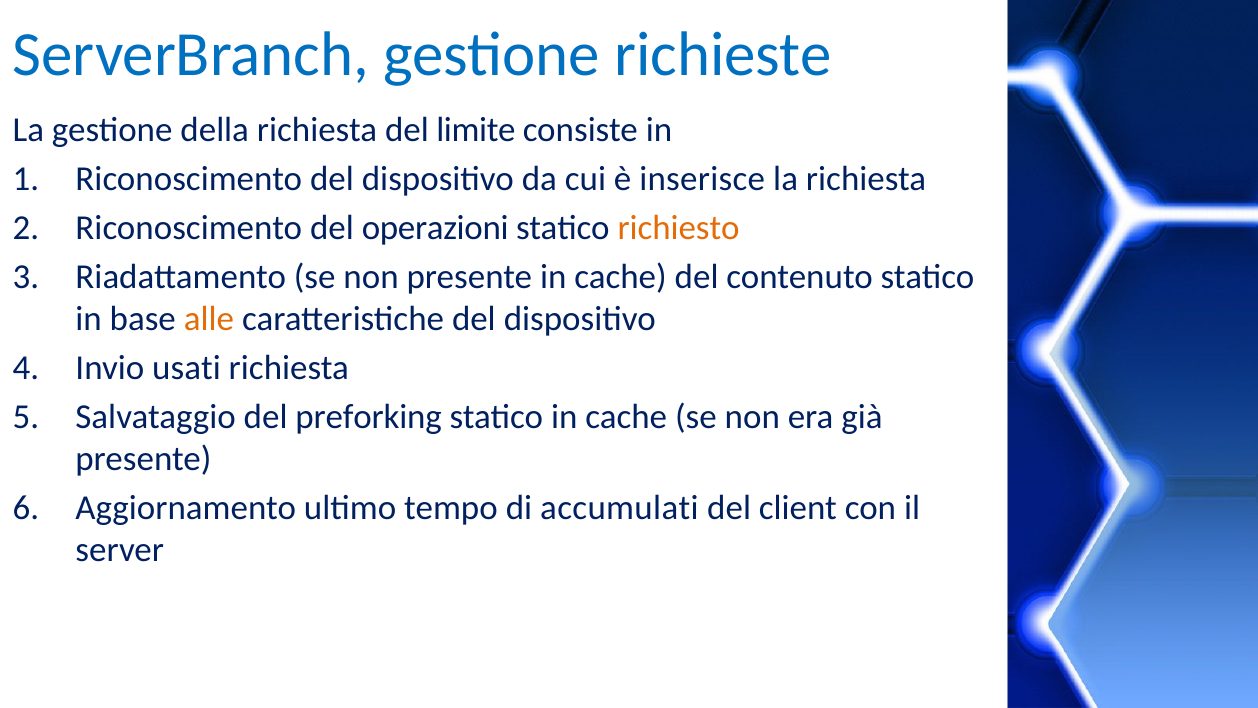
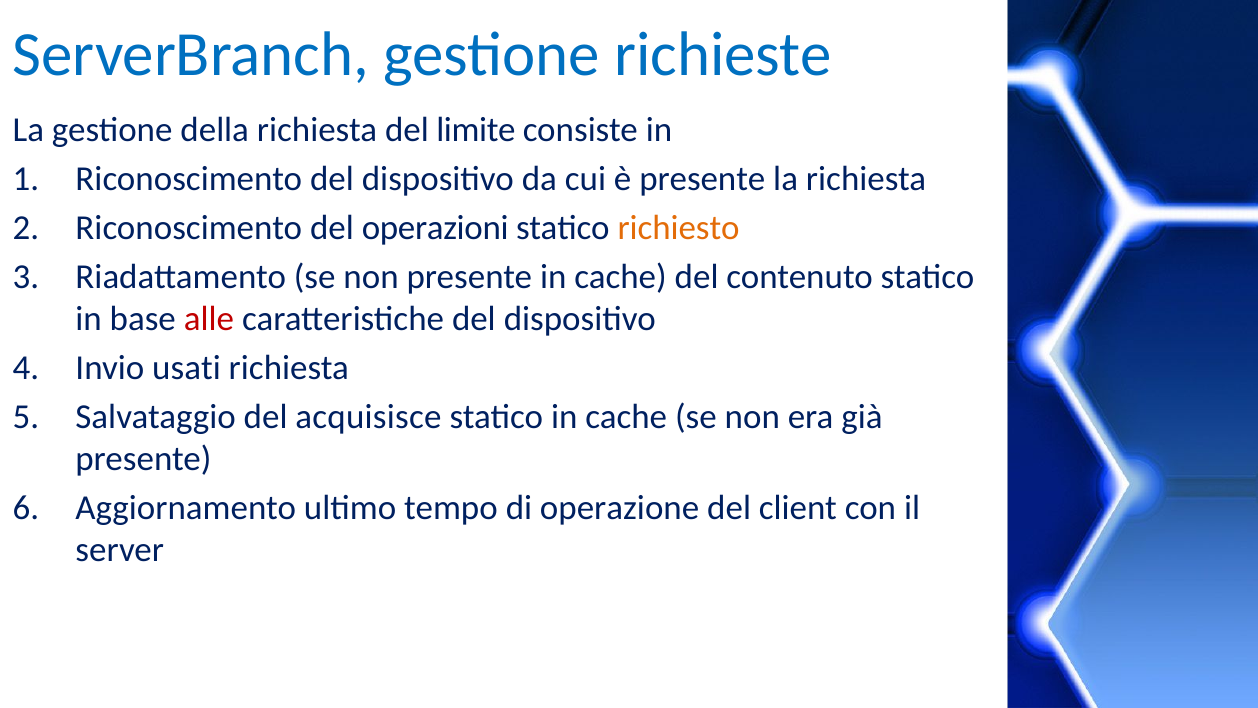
è inserisce: inserisce -> presente (702, 179)
alle colour: orange -> red (209, 319)
preforking: preforking -> acquisisce (368, 416)
accumulati: accumulati -> operazione (620, 507)
